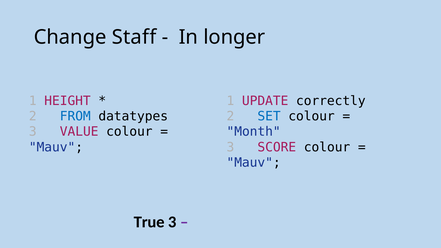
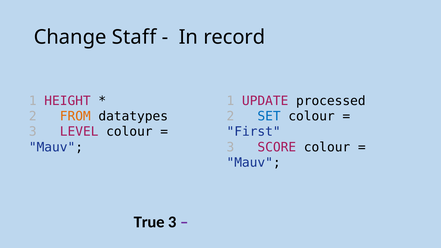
longer: longer -> record (234, 37)
correctly: correctly -> processed (331, 101)
FROM colour: blue -> orange (75, 116)
VALUE: VALUE -> LEVEL (79, 132)
Month: Month -> First (254, 132)
